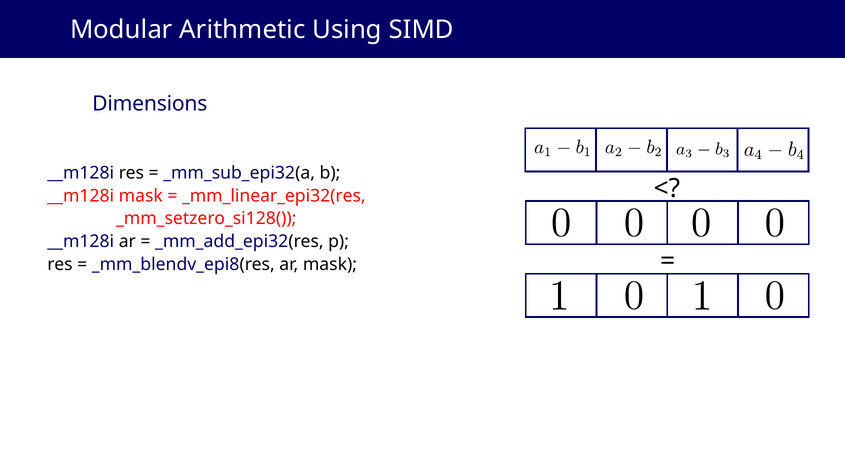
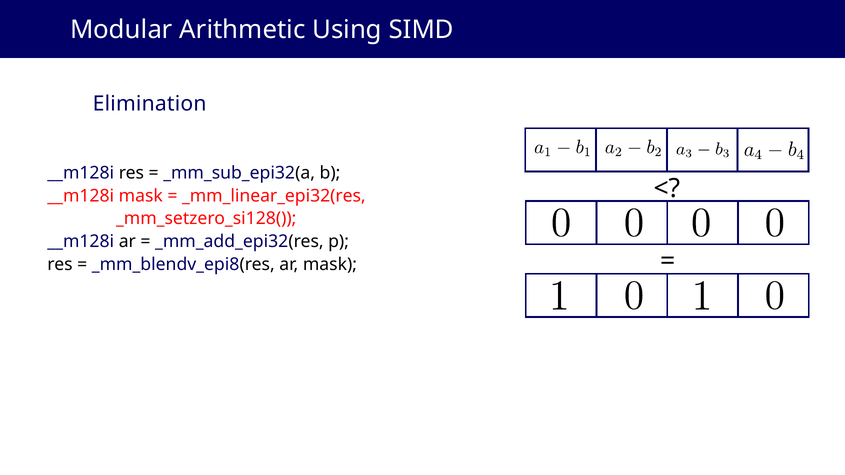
Dimensions: Dimensions -> Elimination (150, 104)
